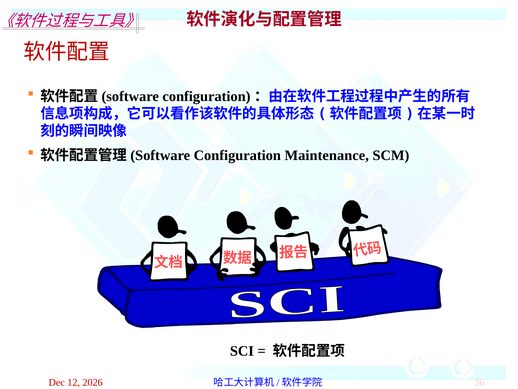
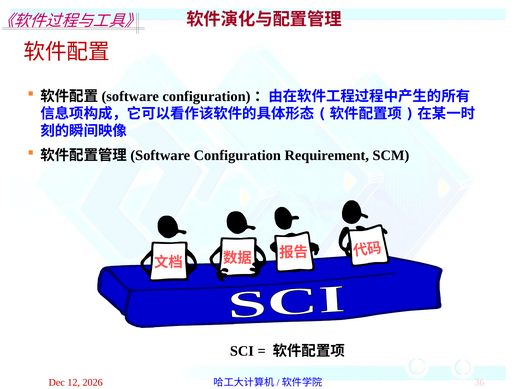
Maintenance: Maintenance -> Requirement (327, 155)
